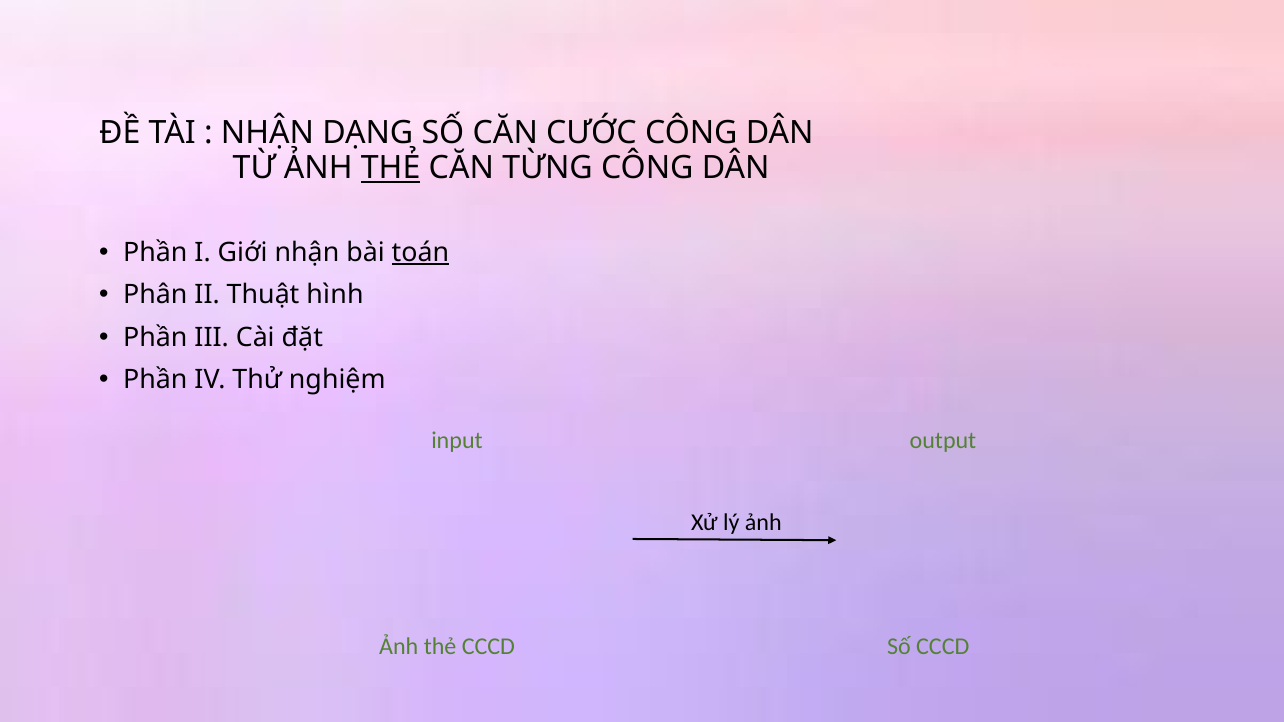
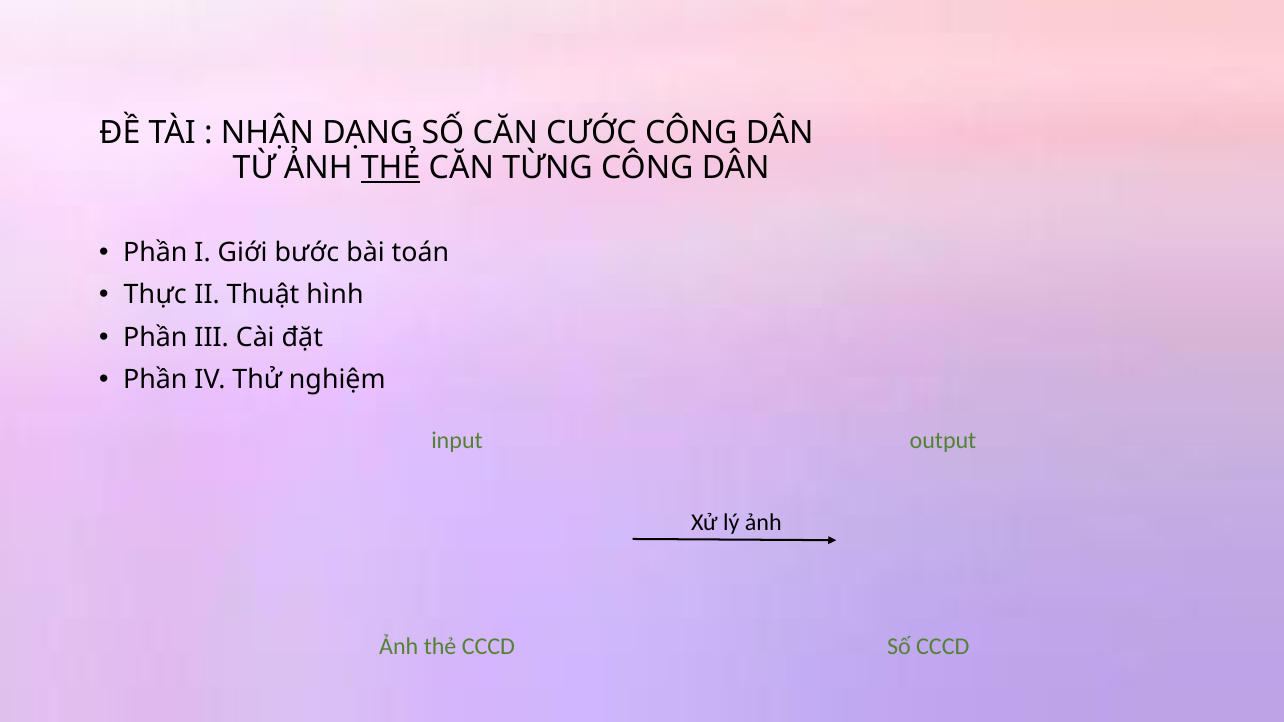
Giới nhận: nhận -> bước (307, 253)
toán underline: present -> none (420, 253)
Phân: Phân -> Thực (155, 295)
